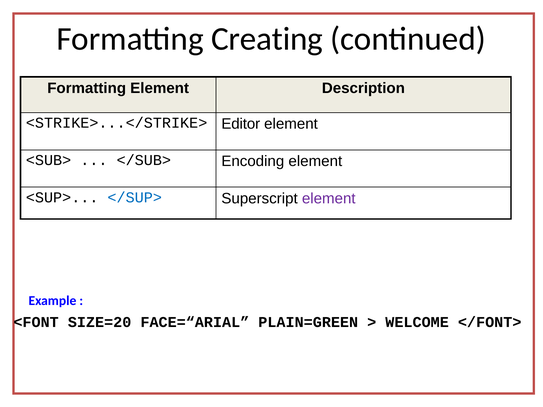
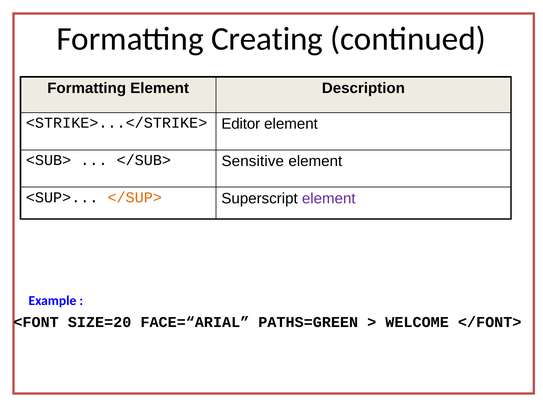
Encoding: Encoding -> Sensitive (253, 161)
</SUP> colour: blue -> orange (135, 197)
PLAIN=GREEN: PLAIN=GREEN -> PATHS=GREEN (308, 322)
